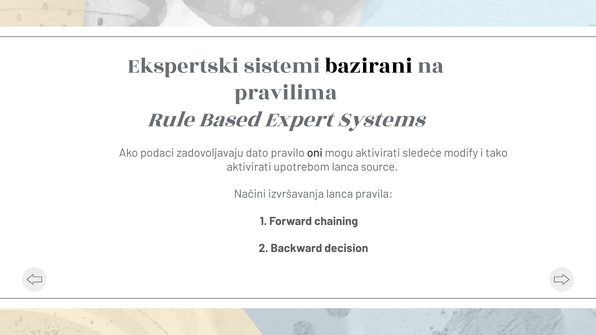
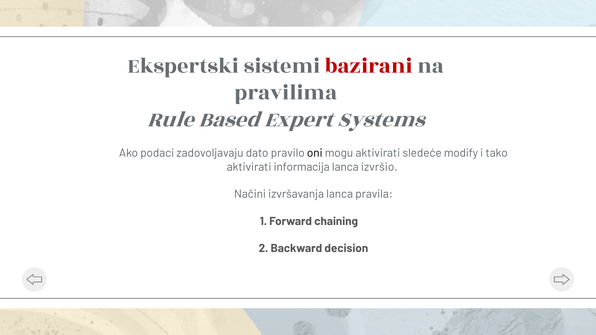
bazirani colour: black -> red (369, 65)
upotrebom: upotrebom -> informacija (302, 167)
source: source -> izvršio (379, 167)
